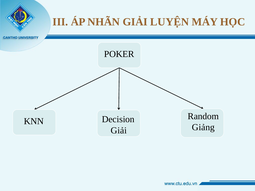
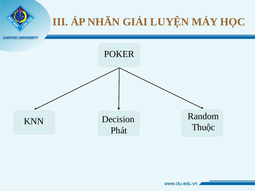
Giảng: Giảng -> Thuộc (203, 127)
Giải: Giải -> Phát (119, 131)
